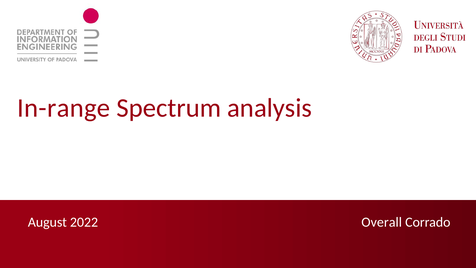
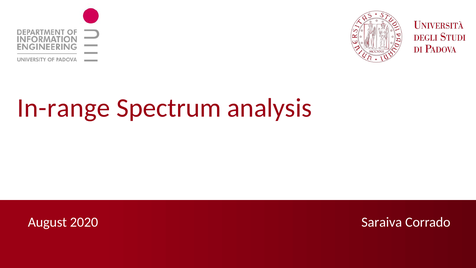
Overall: Overall -> Saraiva (382, 222)
2022: 2022 -> 2020 (84, 222)
